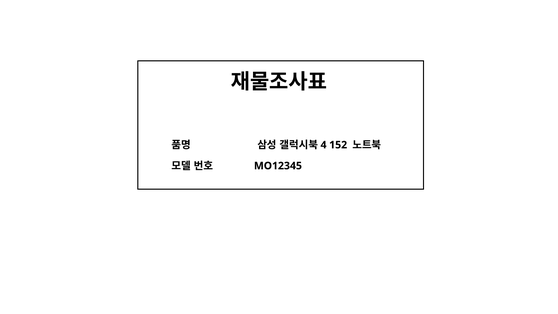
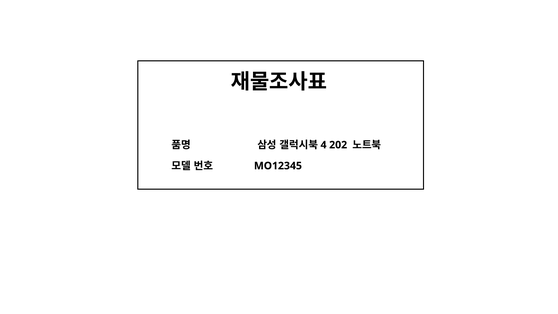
152: 152 -> 202 (338, 145)
